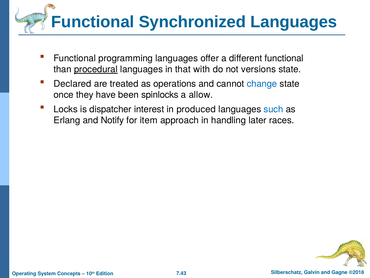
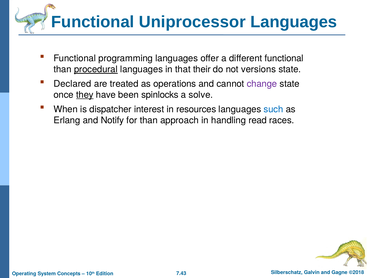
Synchronized: Synchronized -> Uniprocessor (192, 22)
with: with -> their (202, 69)
change colour: blue -> purple (262, 84)
they underline: none -> present (85, 95)
allow: allow -> solve (201, 95)
Locks: Locks -> When (66, 109)
produced: produced -> resources (196, 109)
for item: item -> than (149, 120)
later: later -> read (258, 120)
